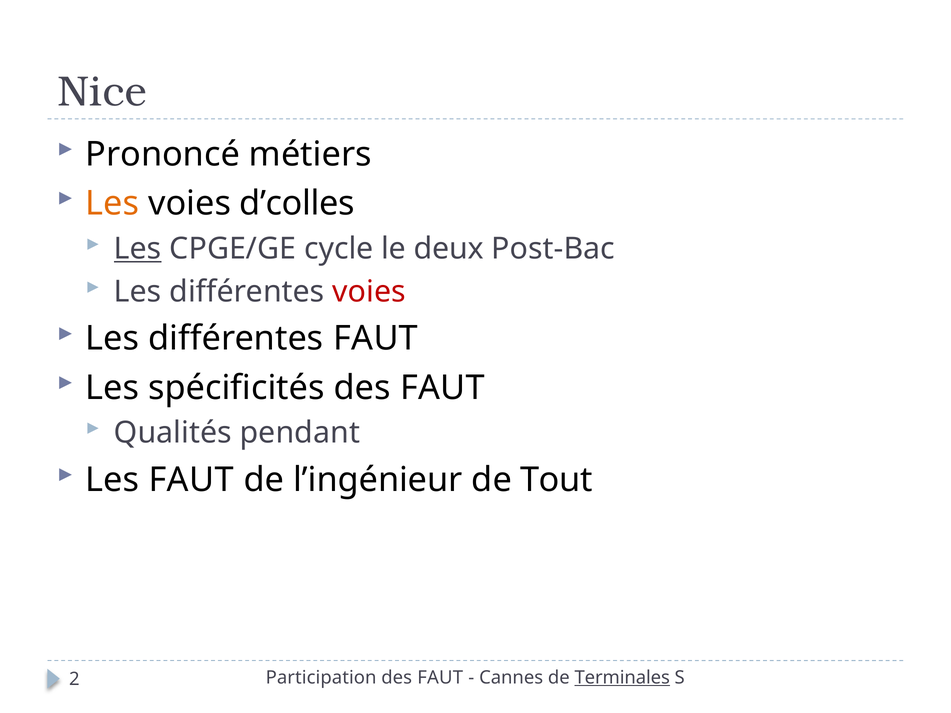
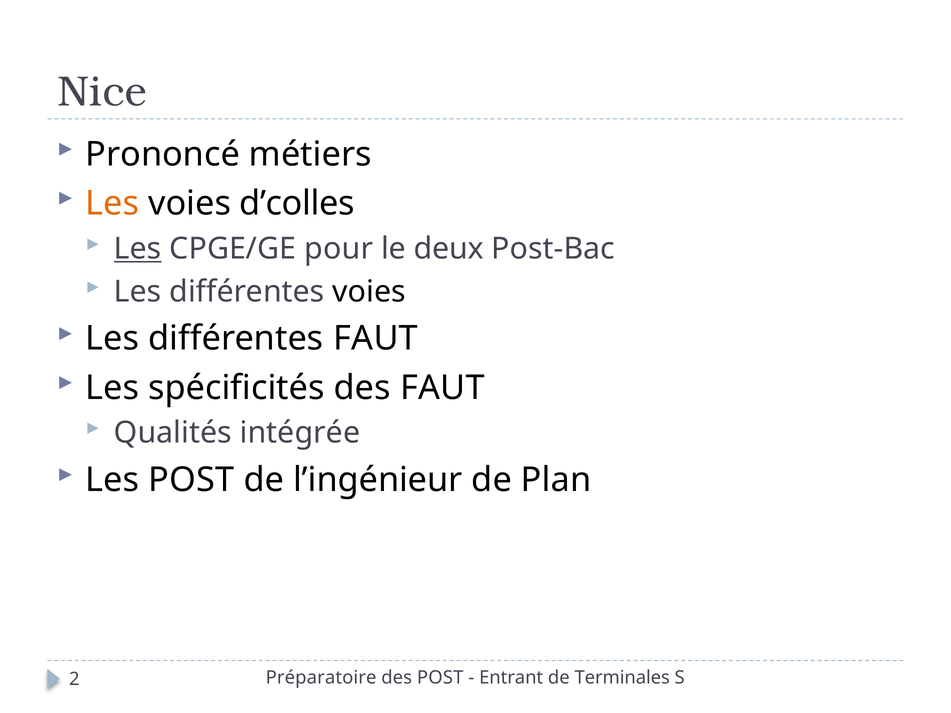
cycle: cycle -> pour (339, 249)
voies colour: red -> black (369, 292)
pendant: pendant -> intégrée (300, 433)
Les FAUT: FAUT -> POST (191, 480)
Tout: Tout -> Plan (556, 480)
Participation: Participation -> Préparatoire (321, 678)
FAUT: FAUT -> POST (440, 678)
Cannes: Cannes -> Entrant (511, 678)
Terminales underline: present -> none (622, 678)
